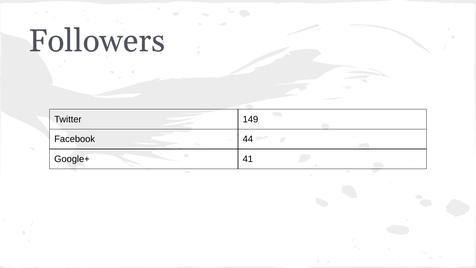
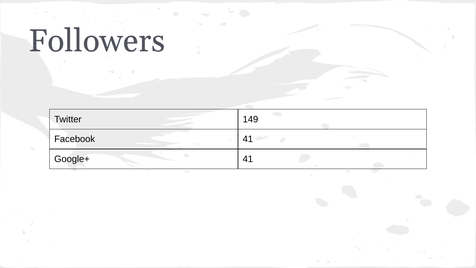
Facebook 44: 44 -> 41 (248, 139)
